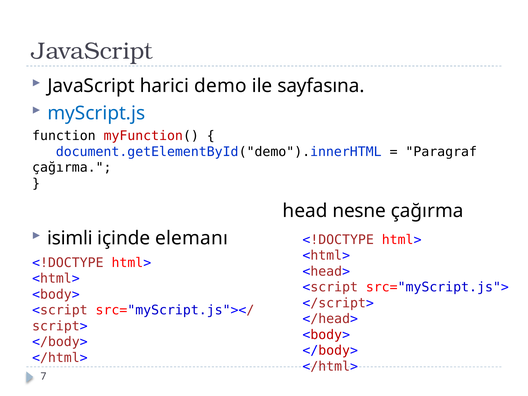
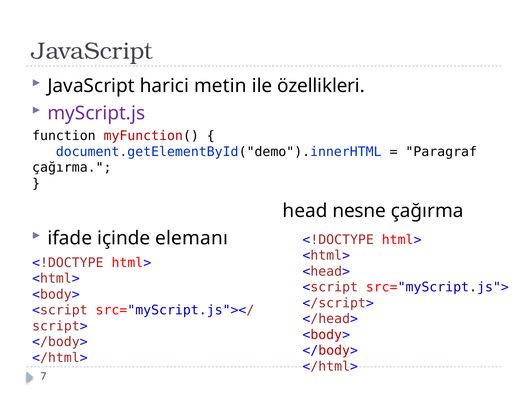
demo: demo -> metin (220, 86)
sayfasına: sayfasına -> özellikleri (321, 86)
myScript.js colour: blue -> purple (96, 113)
isimli: isimli -> ifade (70, 238)
